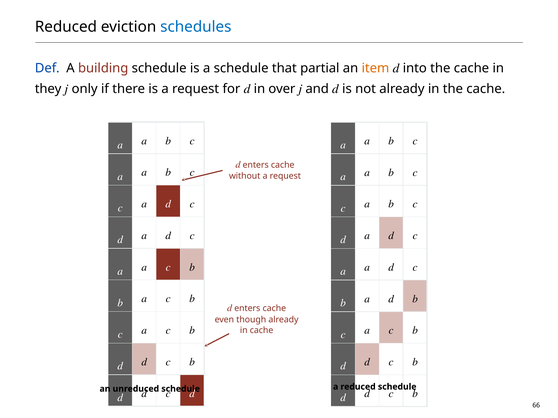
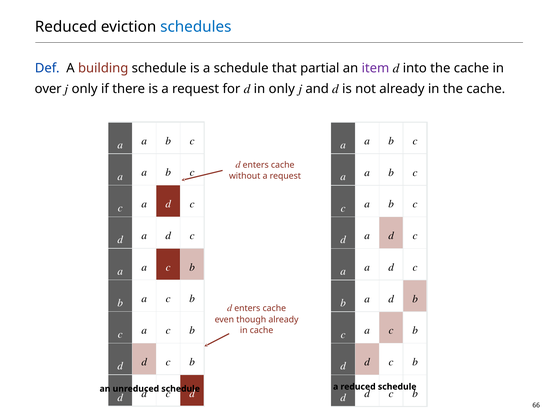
item colour: orange -> purple (375, 68)
they: they -> over (48, 89)
in over: over -> only (282, 89)
